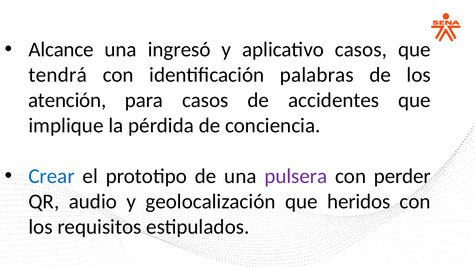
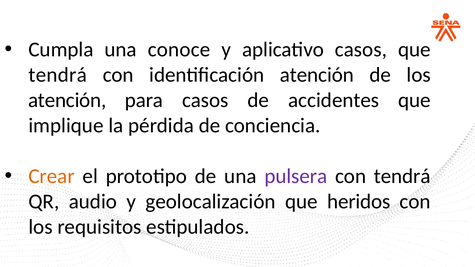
Alcance: Alcance -> Cumpla (61, 50)
ingresó: ingresó -> conoce (179, 50)
identificación palabras: palabras -> atención (317, 75)
Crear colour: blue -> orange (52, 176)
con perder: perder -> tendrá (402, 176)
